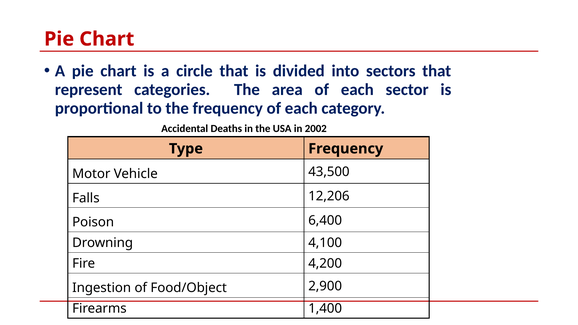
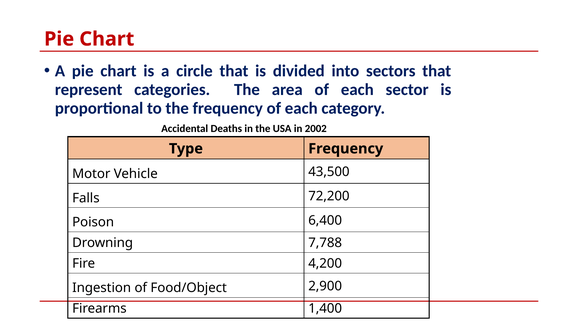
12,206: 12,206 -> 72,200 (329, 196)
4,100: 4,100 -> 7,788 (325, 243)
